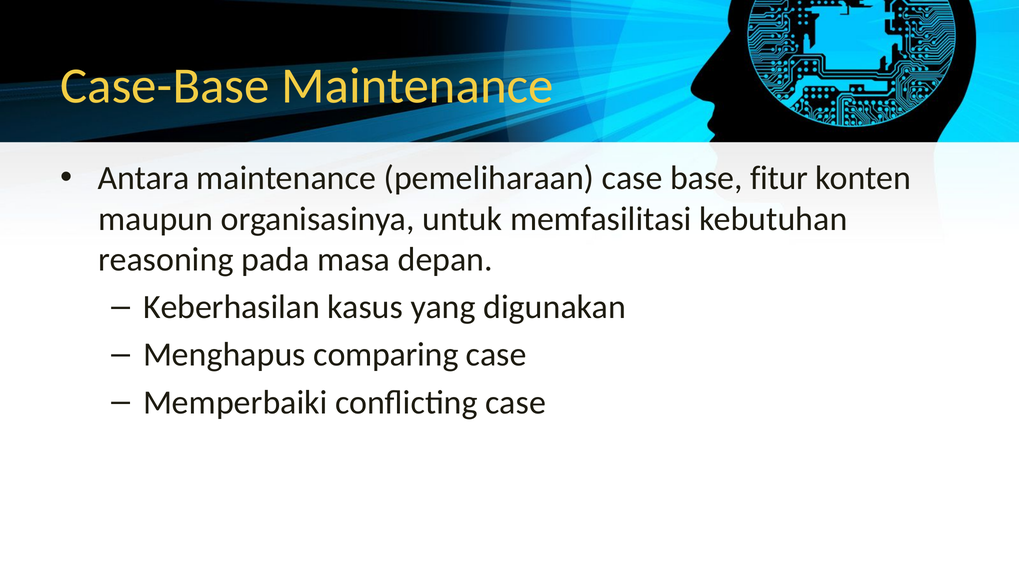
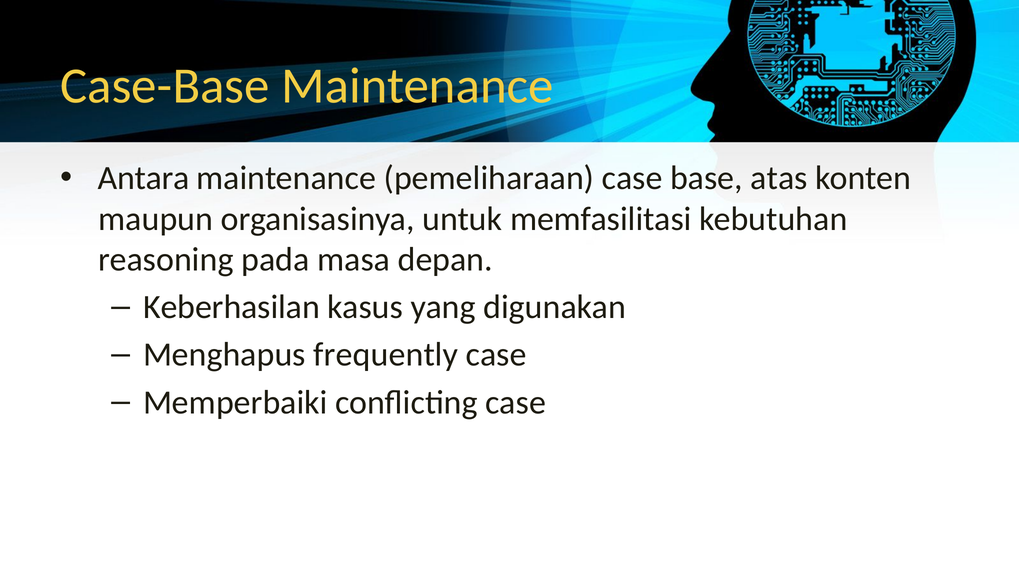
fitur: fitur -> atas (779, 178)
comparing: comparing -> frequently (386, 355)
